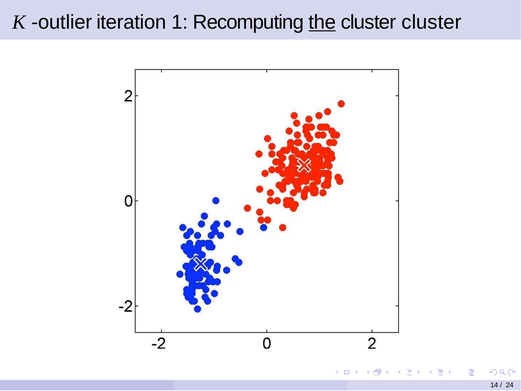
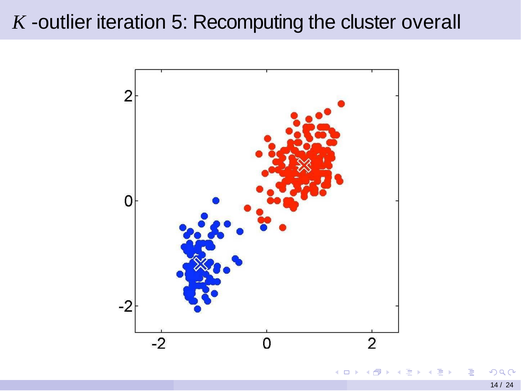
1: 1 -> 5 (180, 22)
the underline: present -> none (322, 22)
cluster cluster: cluster -> overall (431, 22)
